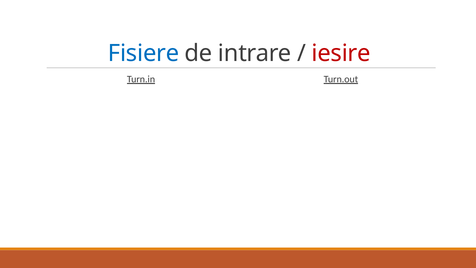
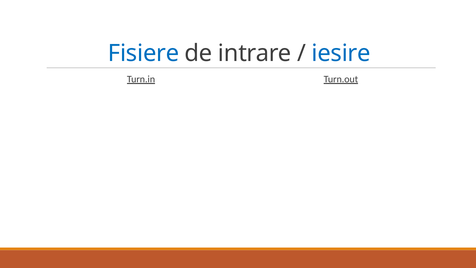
iesire colour: red -> blue (341, 53)
